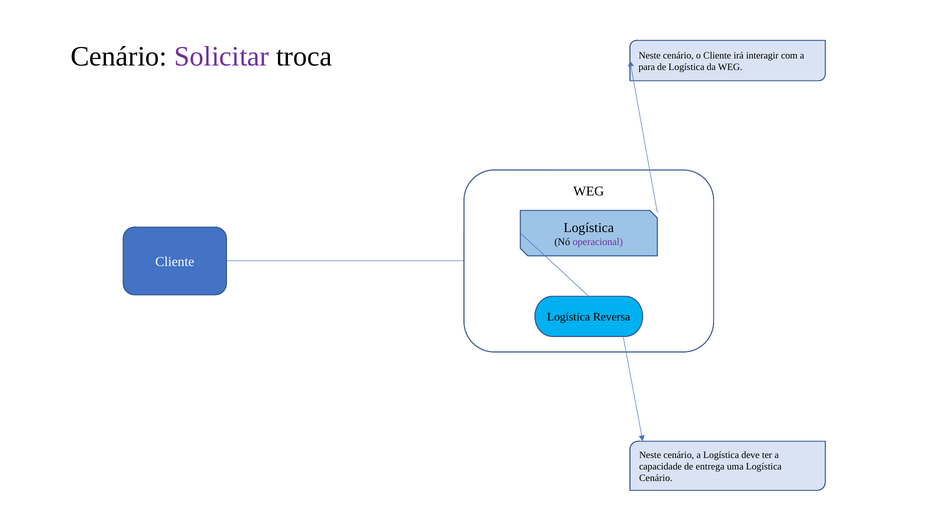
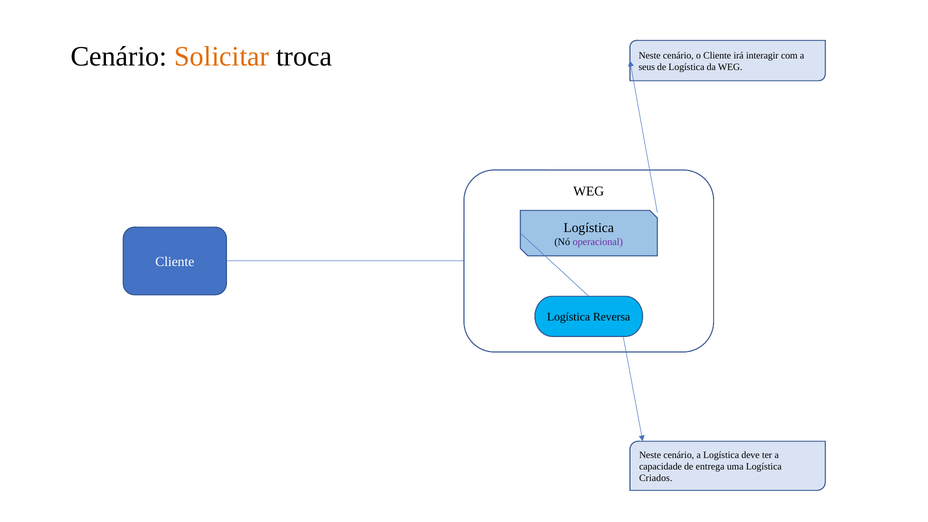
Solicitar colour: purple -> orange (222, 56)
para: para -> seus (647, 67)
Cenário: Cenário -> Criados (656, 478)
